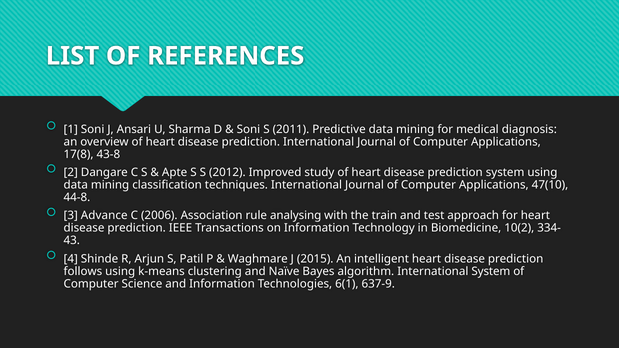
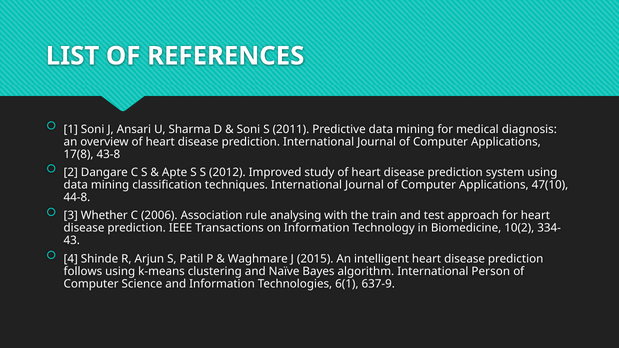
Advance: Advance -> Whether (104, 216)
International System: System -> Person (491, 271)
